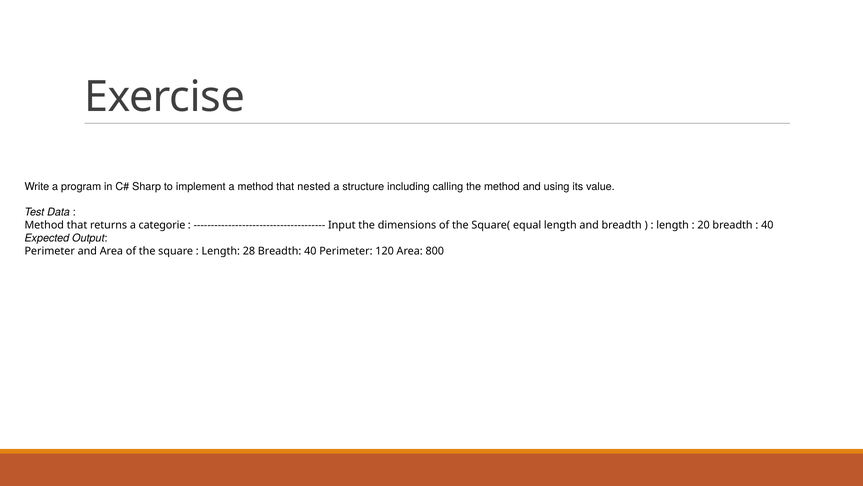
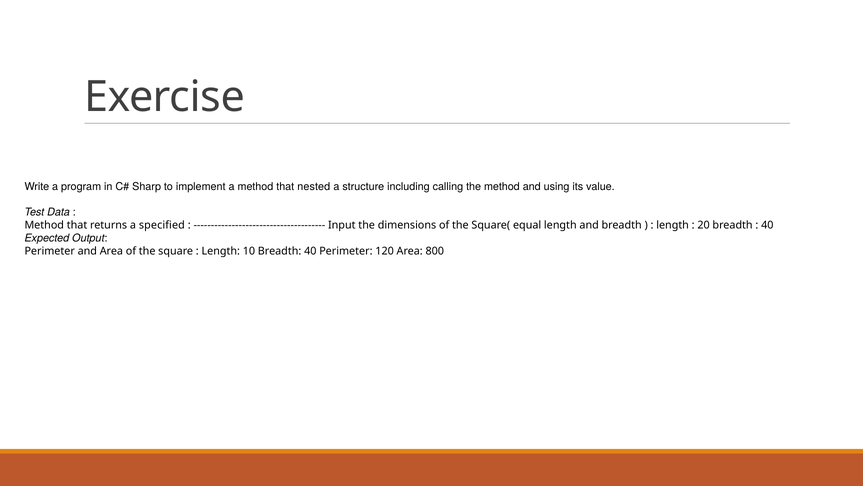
categorie: categorie -> specified (162, 225)
28: 28 -> 10 (249, 251)
